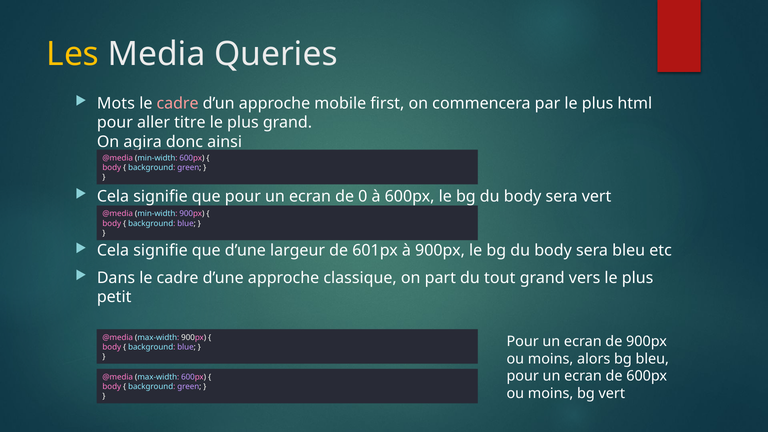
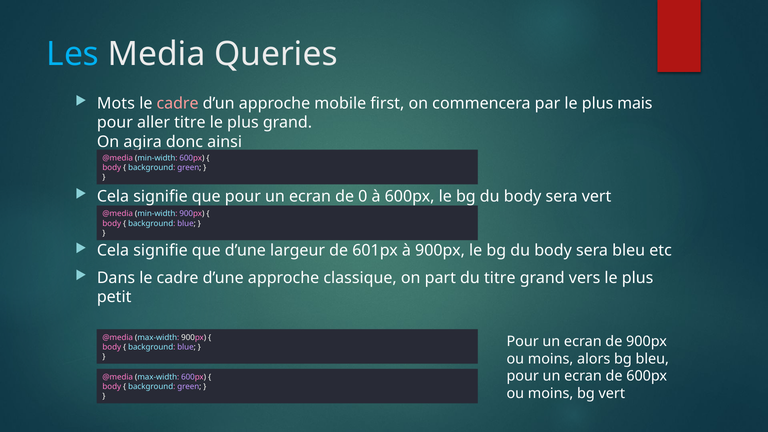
Les colour: yellow -> light blue (73, 54)
html: html -> mais (635, 103)
du tout: tout -> titre (500, 278)
